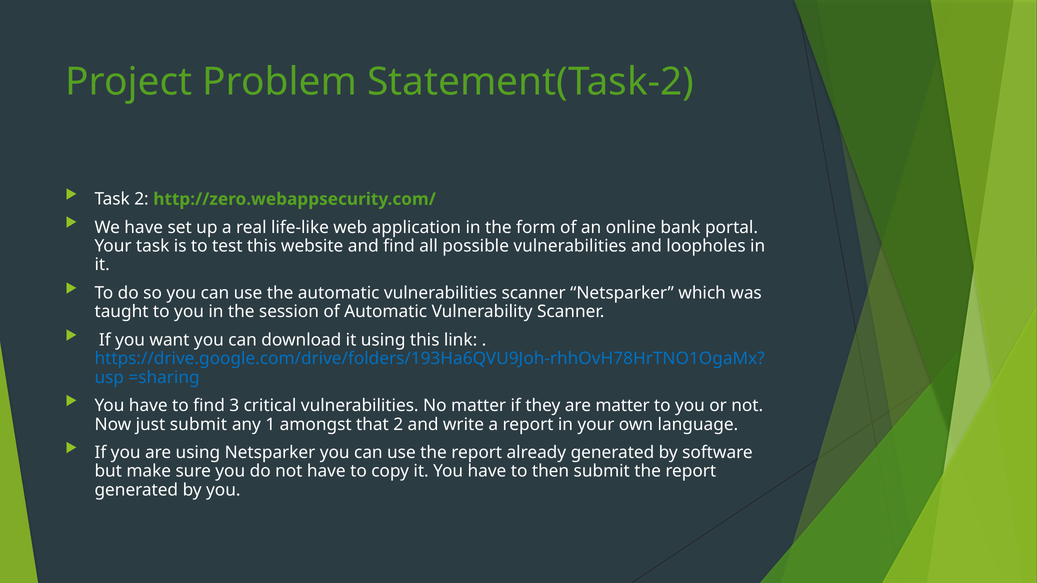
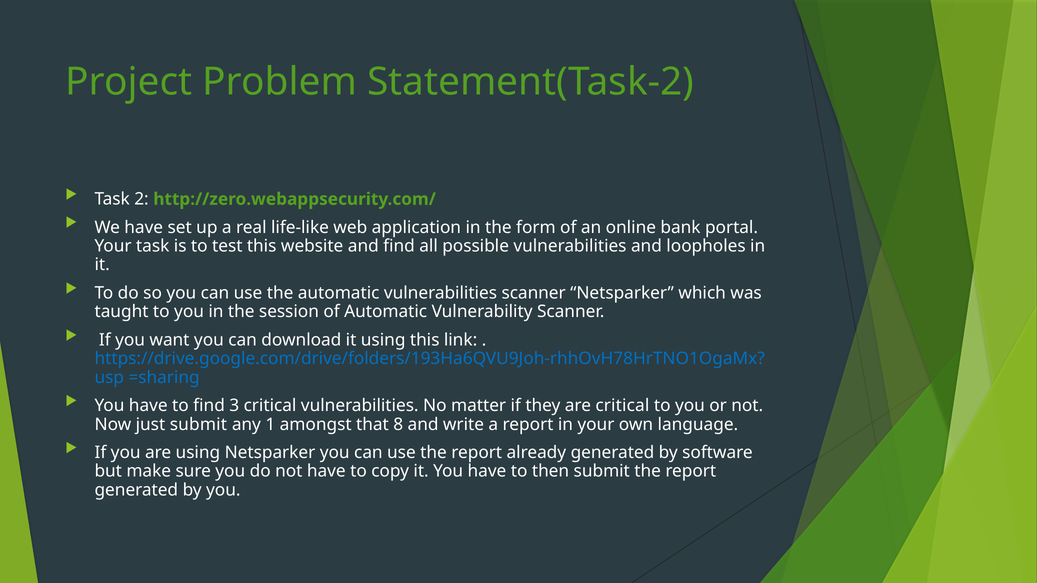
are matter: matter -> critical (622, 406)
that 2: 2 -> 8 (398, 425)
